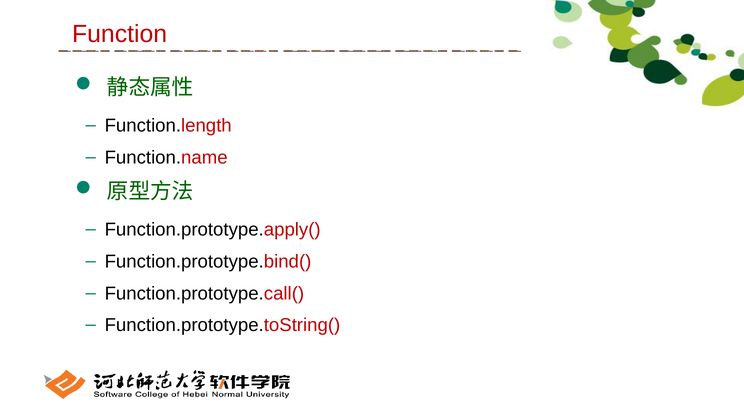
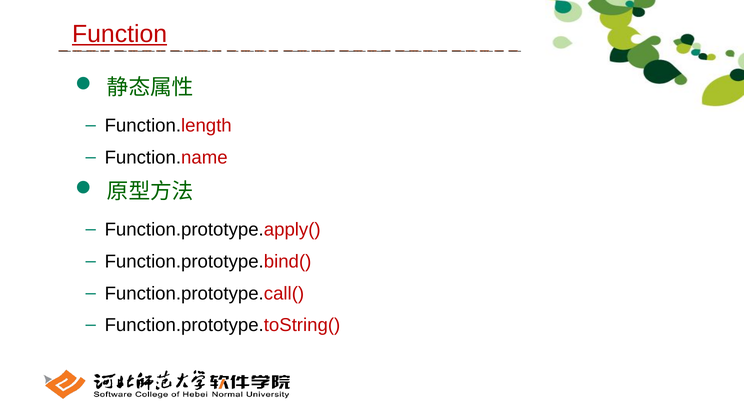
Function underline: none -> present (120, 34)
